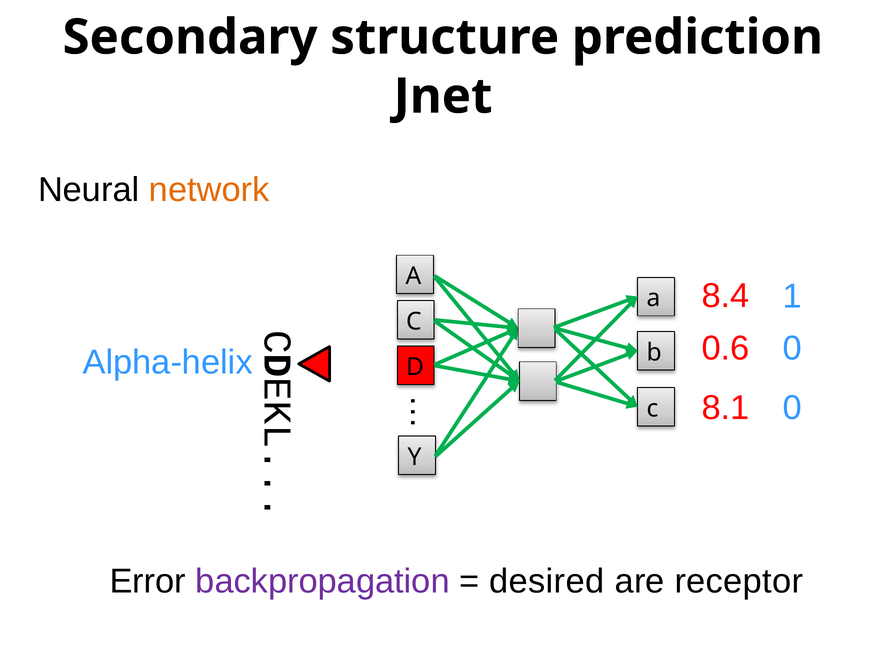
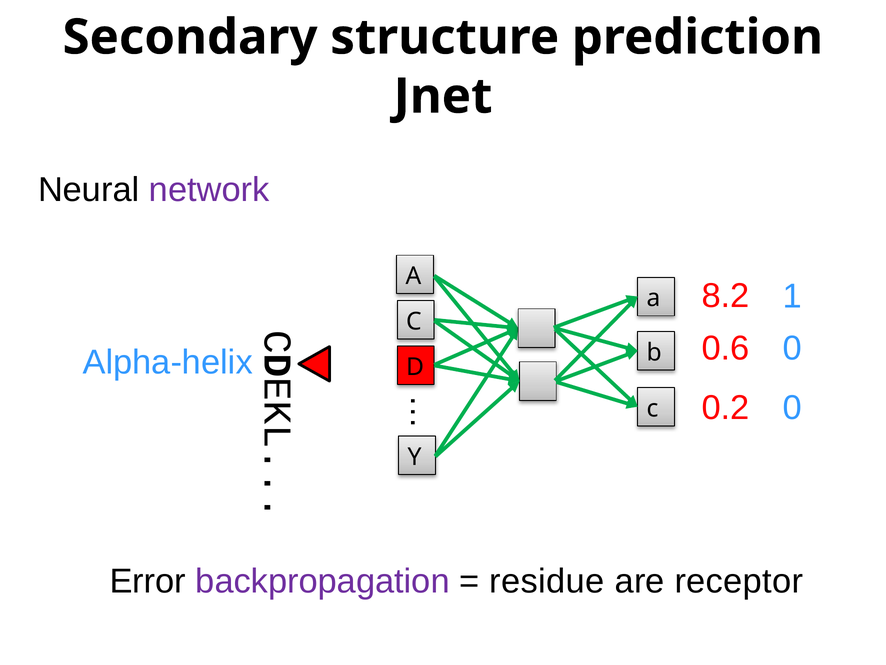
network colour: orange -> purple (209, 190)
8.4: 8.4 -> 8.2 (726, 296)
8.1: 8.1 -> 0.2 (726, 408)
desired: desired -> residue (547, 581)
